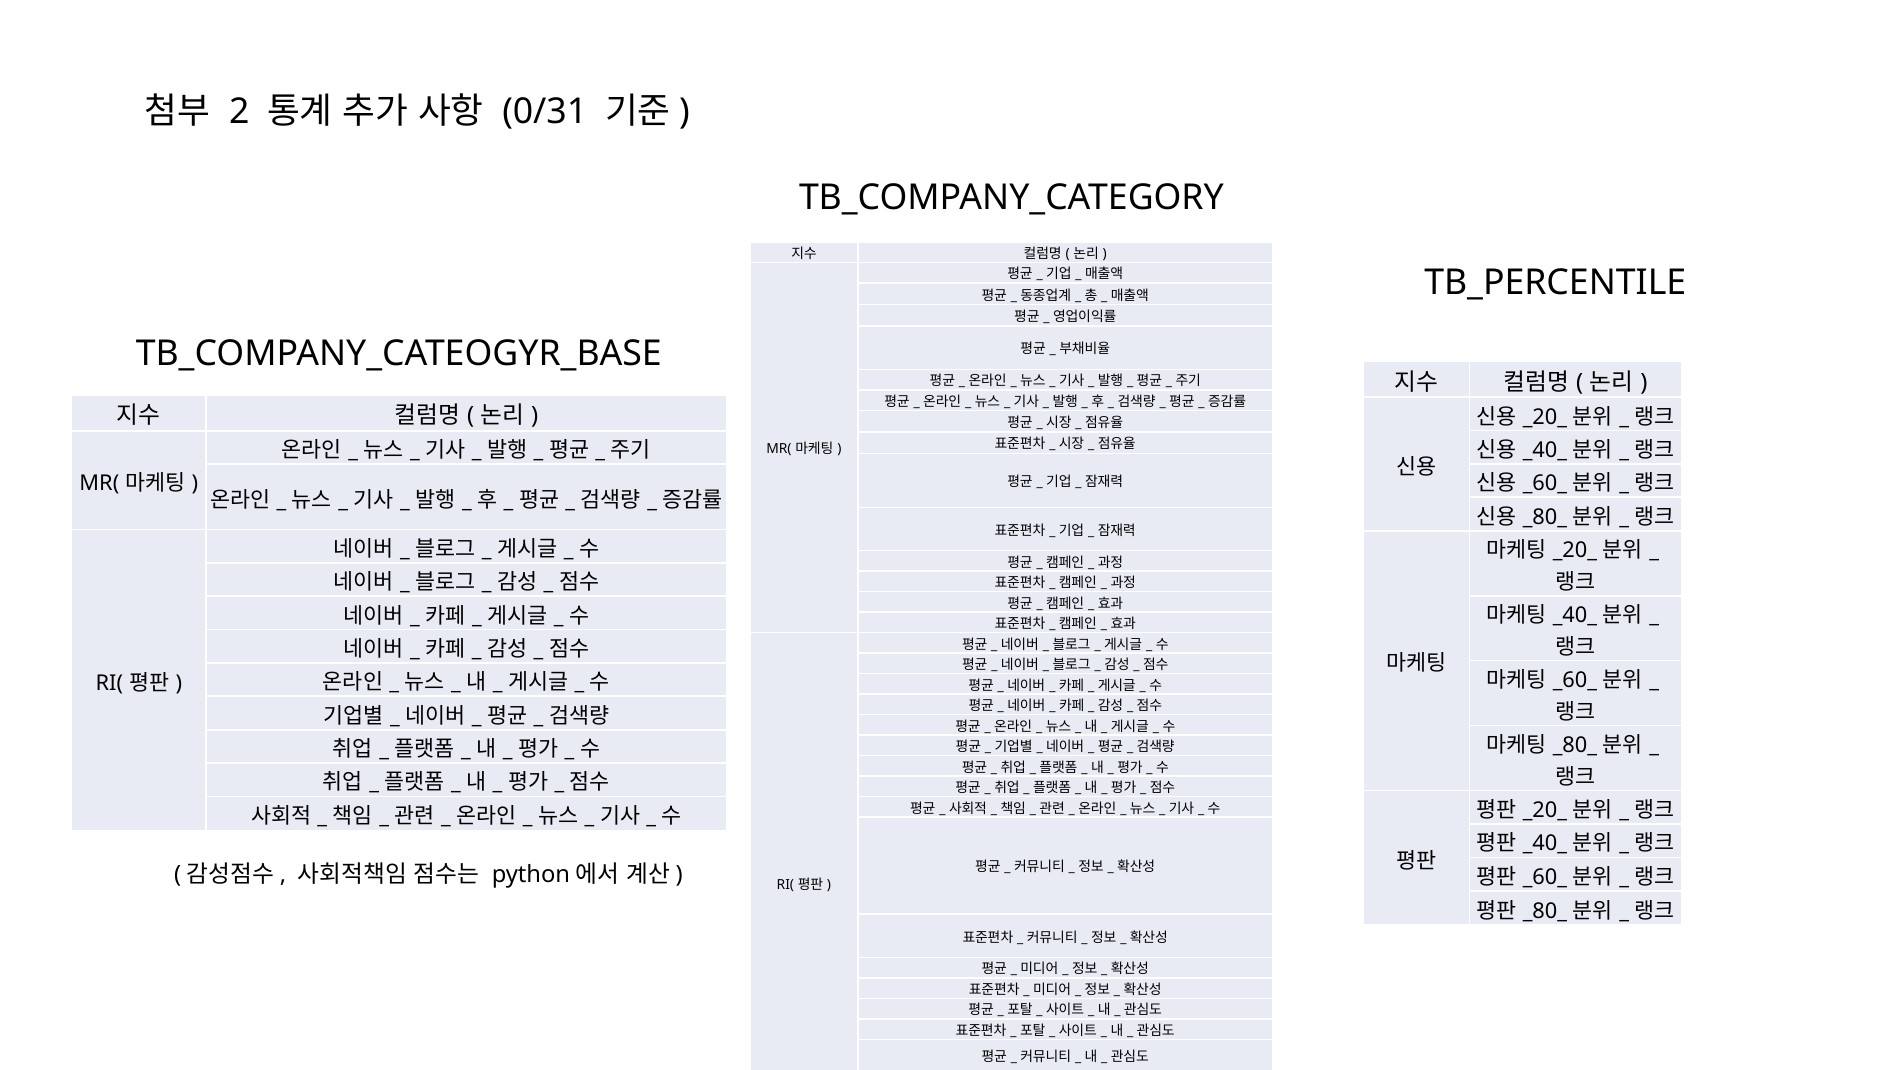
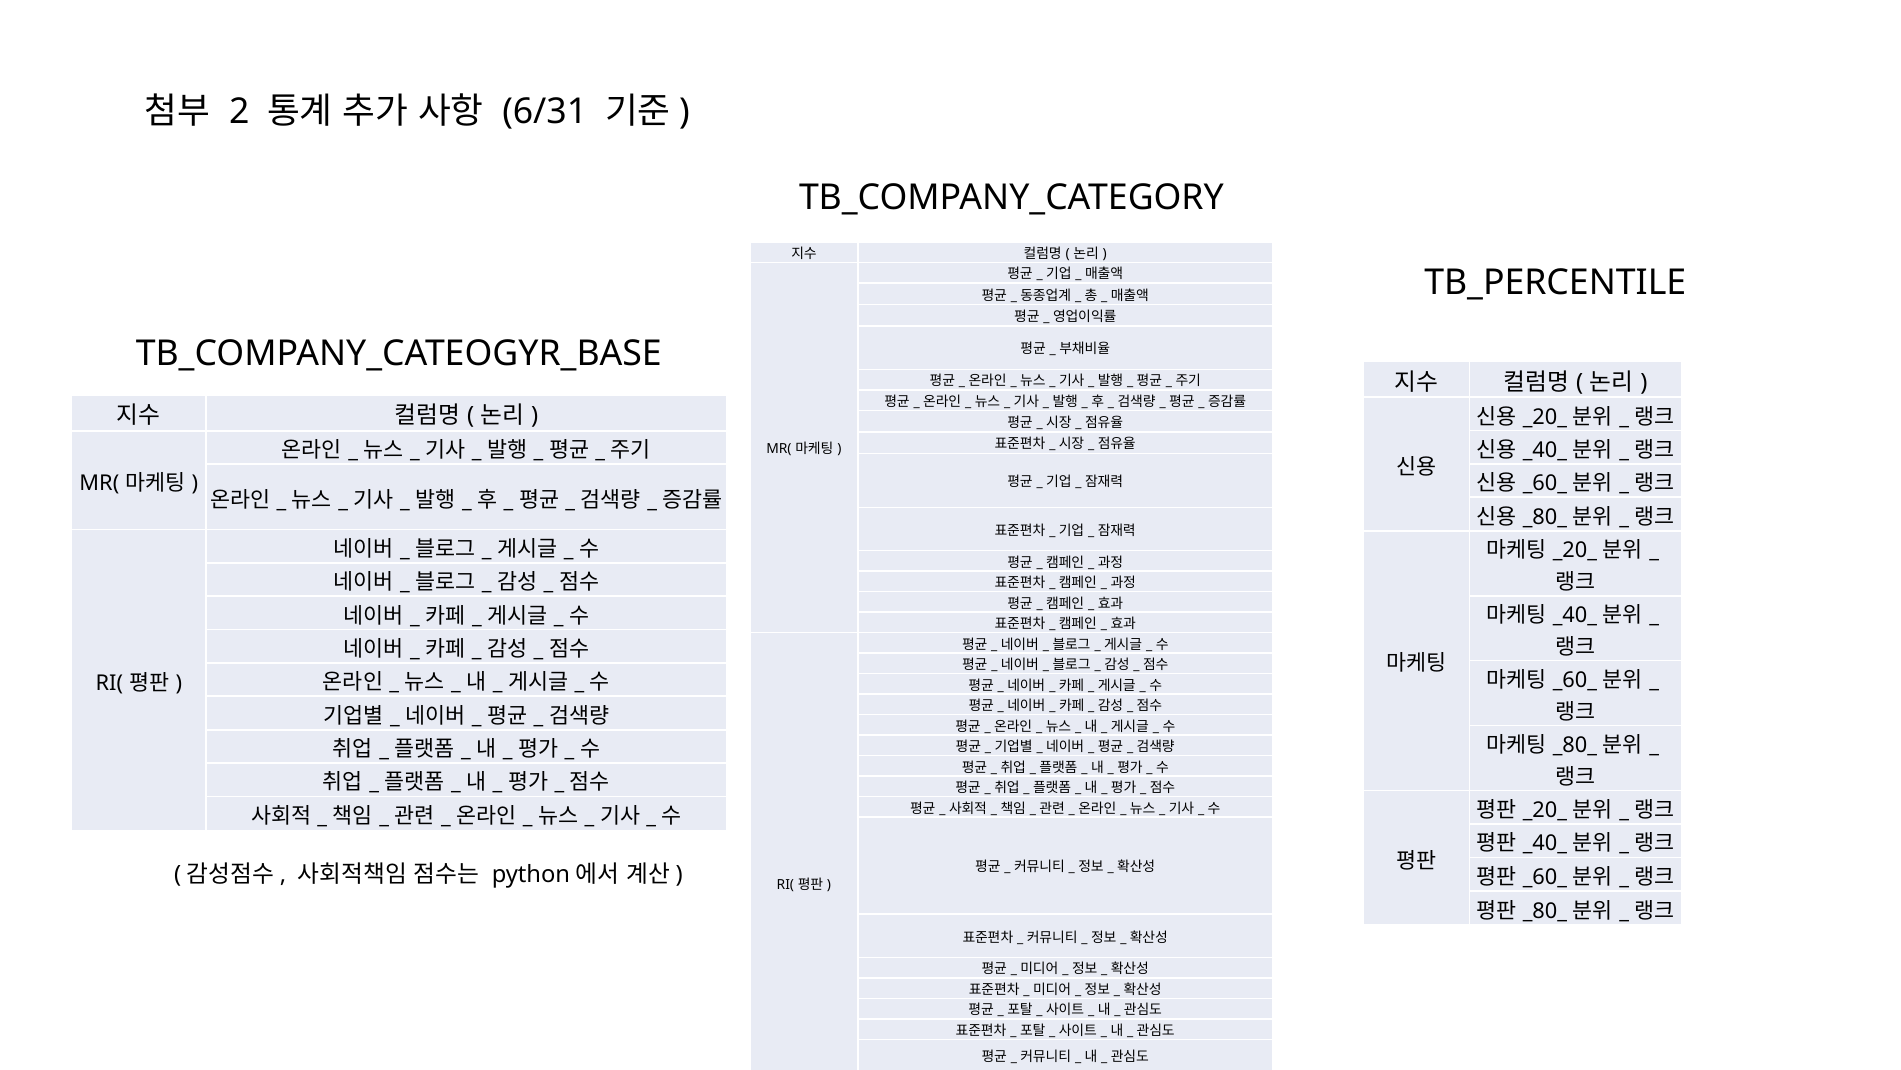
0/31: 0/31 -> 6/31 (545, 111)
